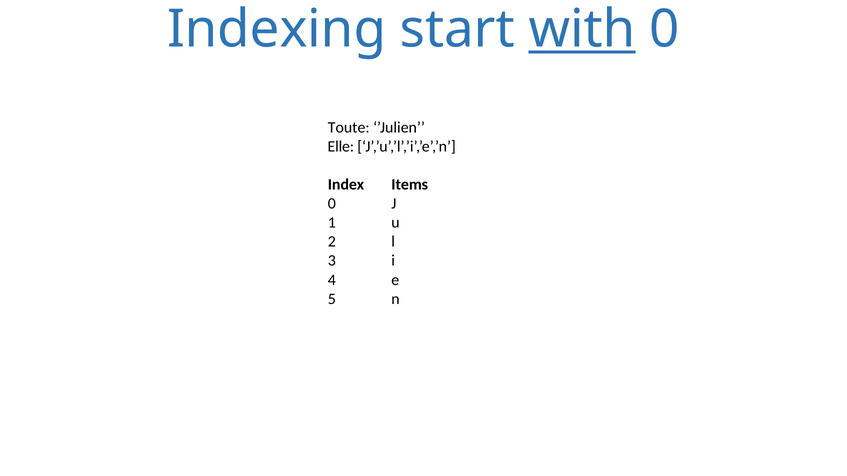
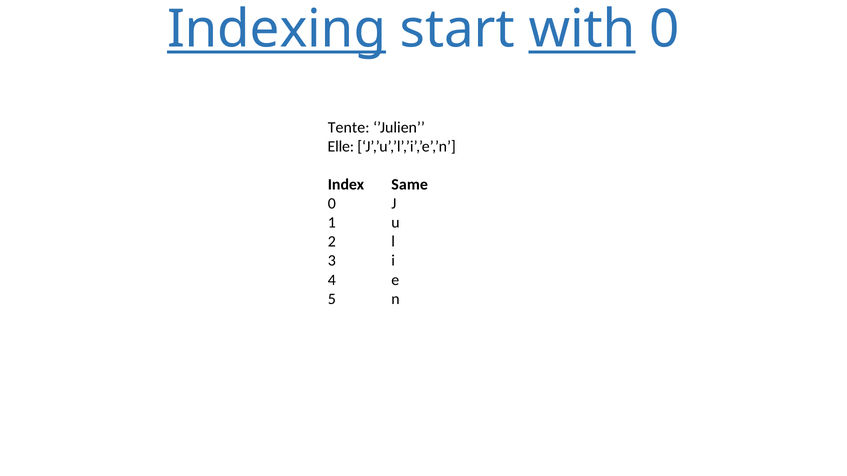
Indexing underline: none -> present (277, 29)
Toute: Toute -> Tente (349, 128)
Items: Items -> Same (410, 185)
